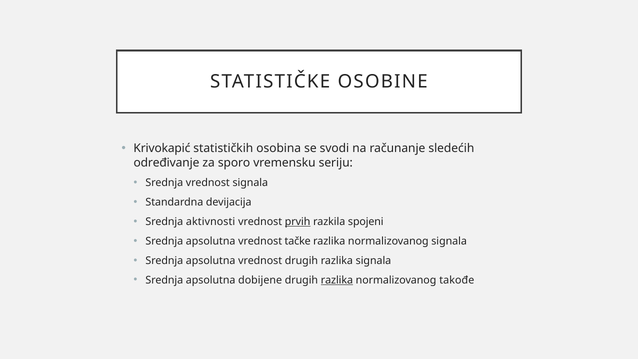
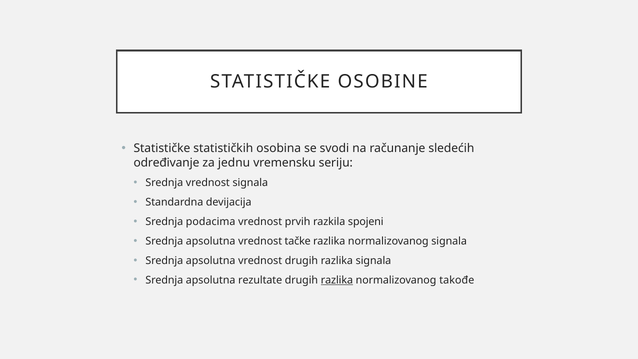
Krivokapić: Krivokapić -> Statističke (162, 148)
sporo: sporo -> jednu (234, 163)
aktivnosti: aktivnosti -> podacima (211, 222)
prvih underline: present -> none (298, 222)
dobijene: dobijene -> rezultate (260, 280)
